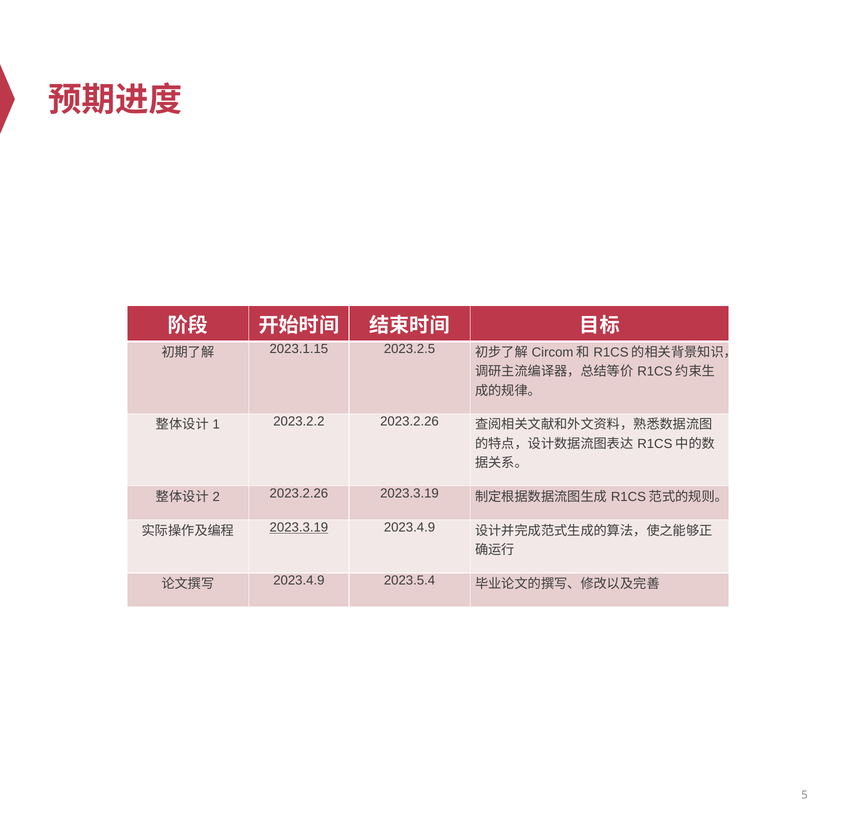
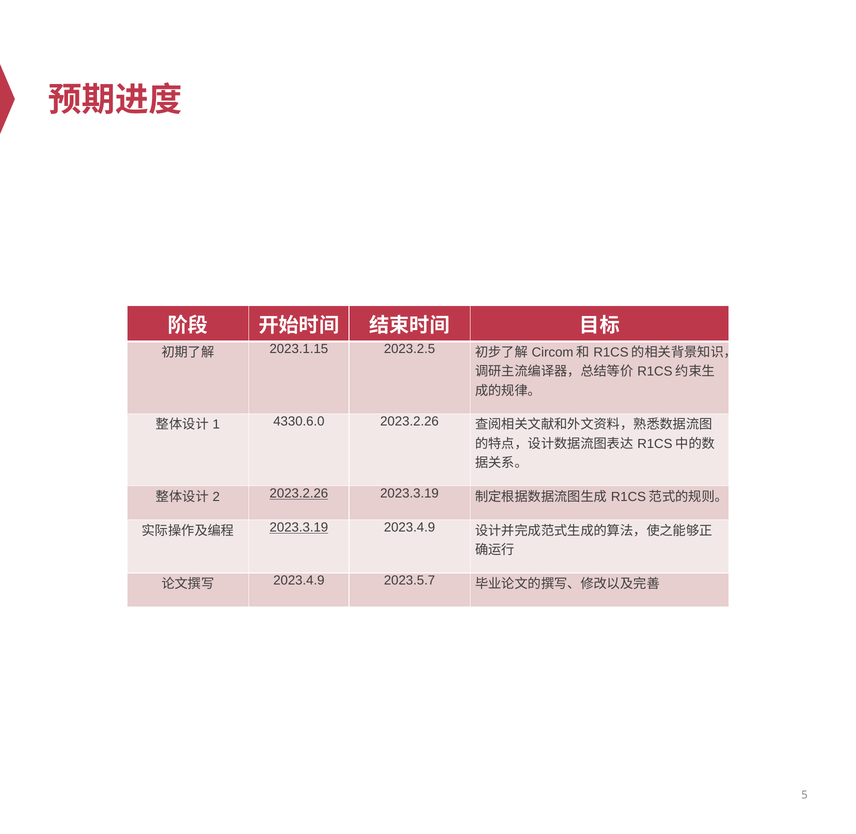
2023.2.2: 2023.2.2 -> 4330.6.0 (299, 421)
2023.2.26 underline: none -> present (299, 494)
2023.5.4: 2023.5.4 -> 2023.5.7 (410, 581)
